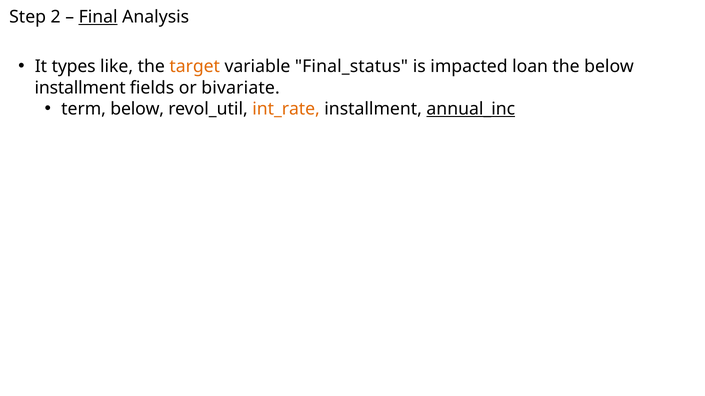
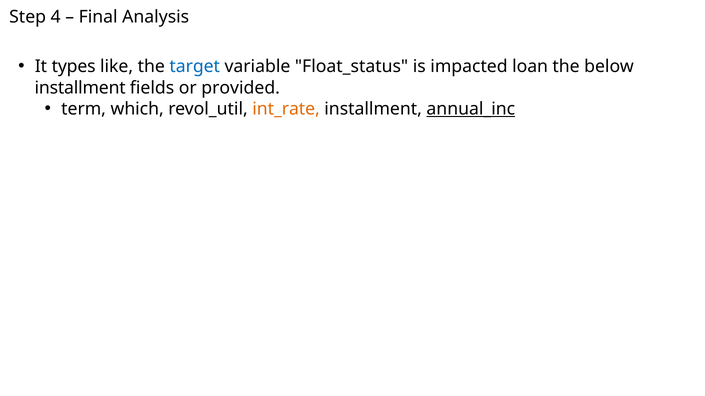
2: 2 -> 4 (56, 17)
Final underline: present -> none (98, 17)
target colour: orange -> blue (195, 67)
Final_status: Final_status -> Float_status (352, 67)
bivariate: bivariate -> provided (241, 88)
term below: below -> which (137, 109)
